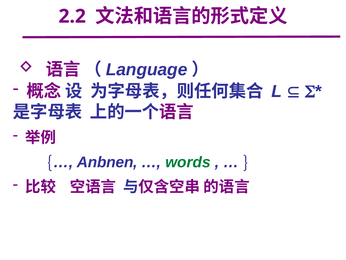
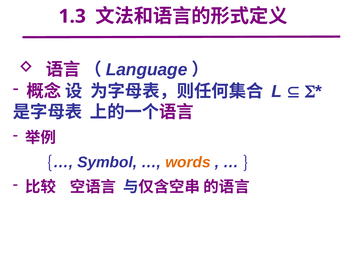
2.2: 2.2 -> 1.3 (72, 16)
Anbnen: Anbnen -> Symbol (107, 162)
words colour: green -> orange (188, 162)
